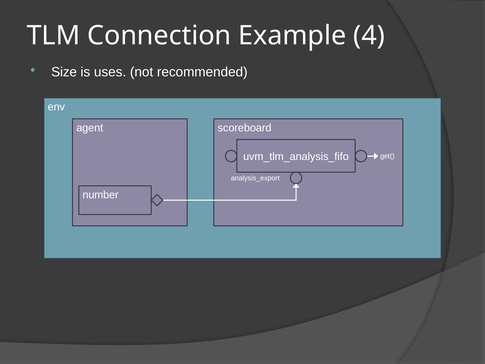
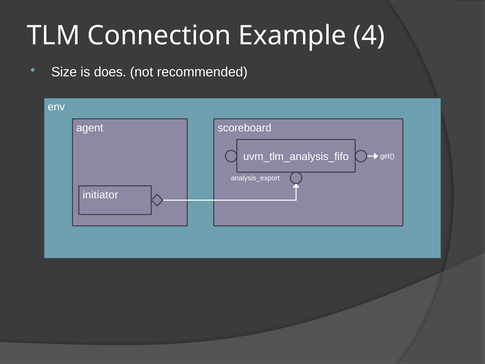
uses: uses -> does (110, 72)
number: number -> initiator (100, 195)
